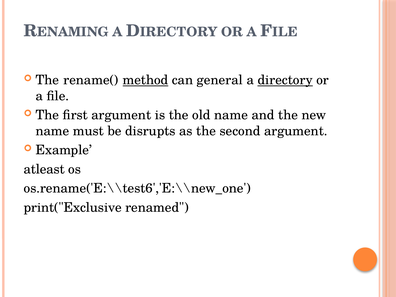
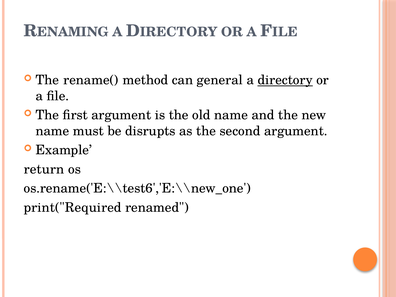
method underline: present -> none (145, 80)
atleast: atleast -> return (44, 169)
print("Exclusive: print("Exclusive -> print("Required (73, 208)
